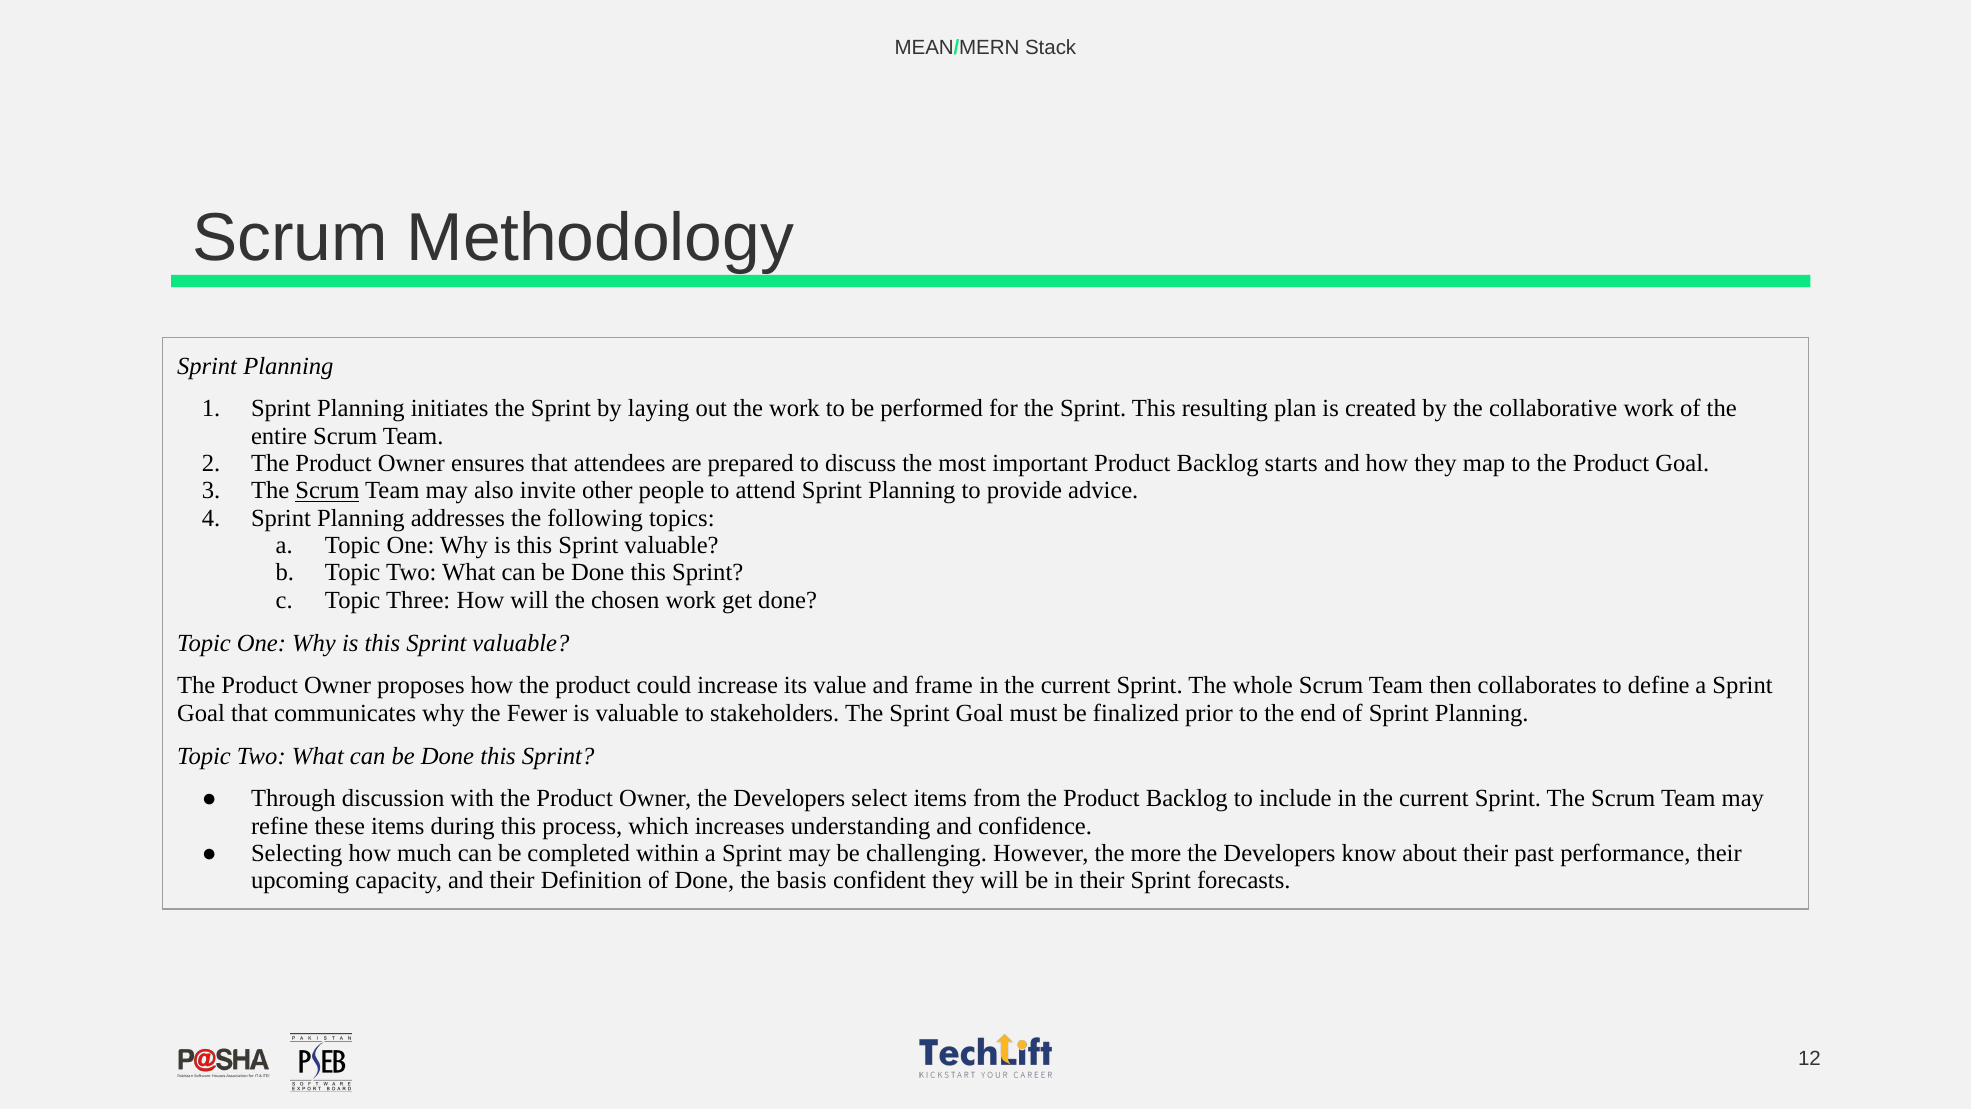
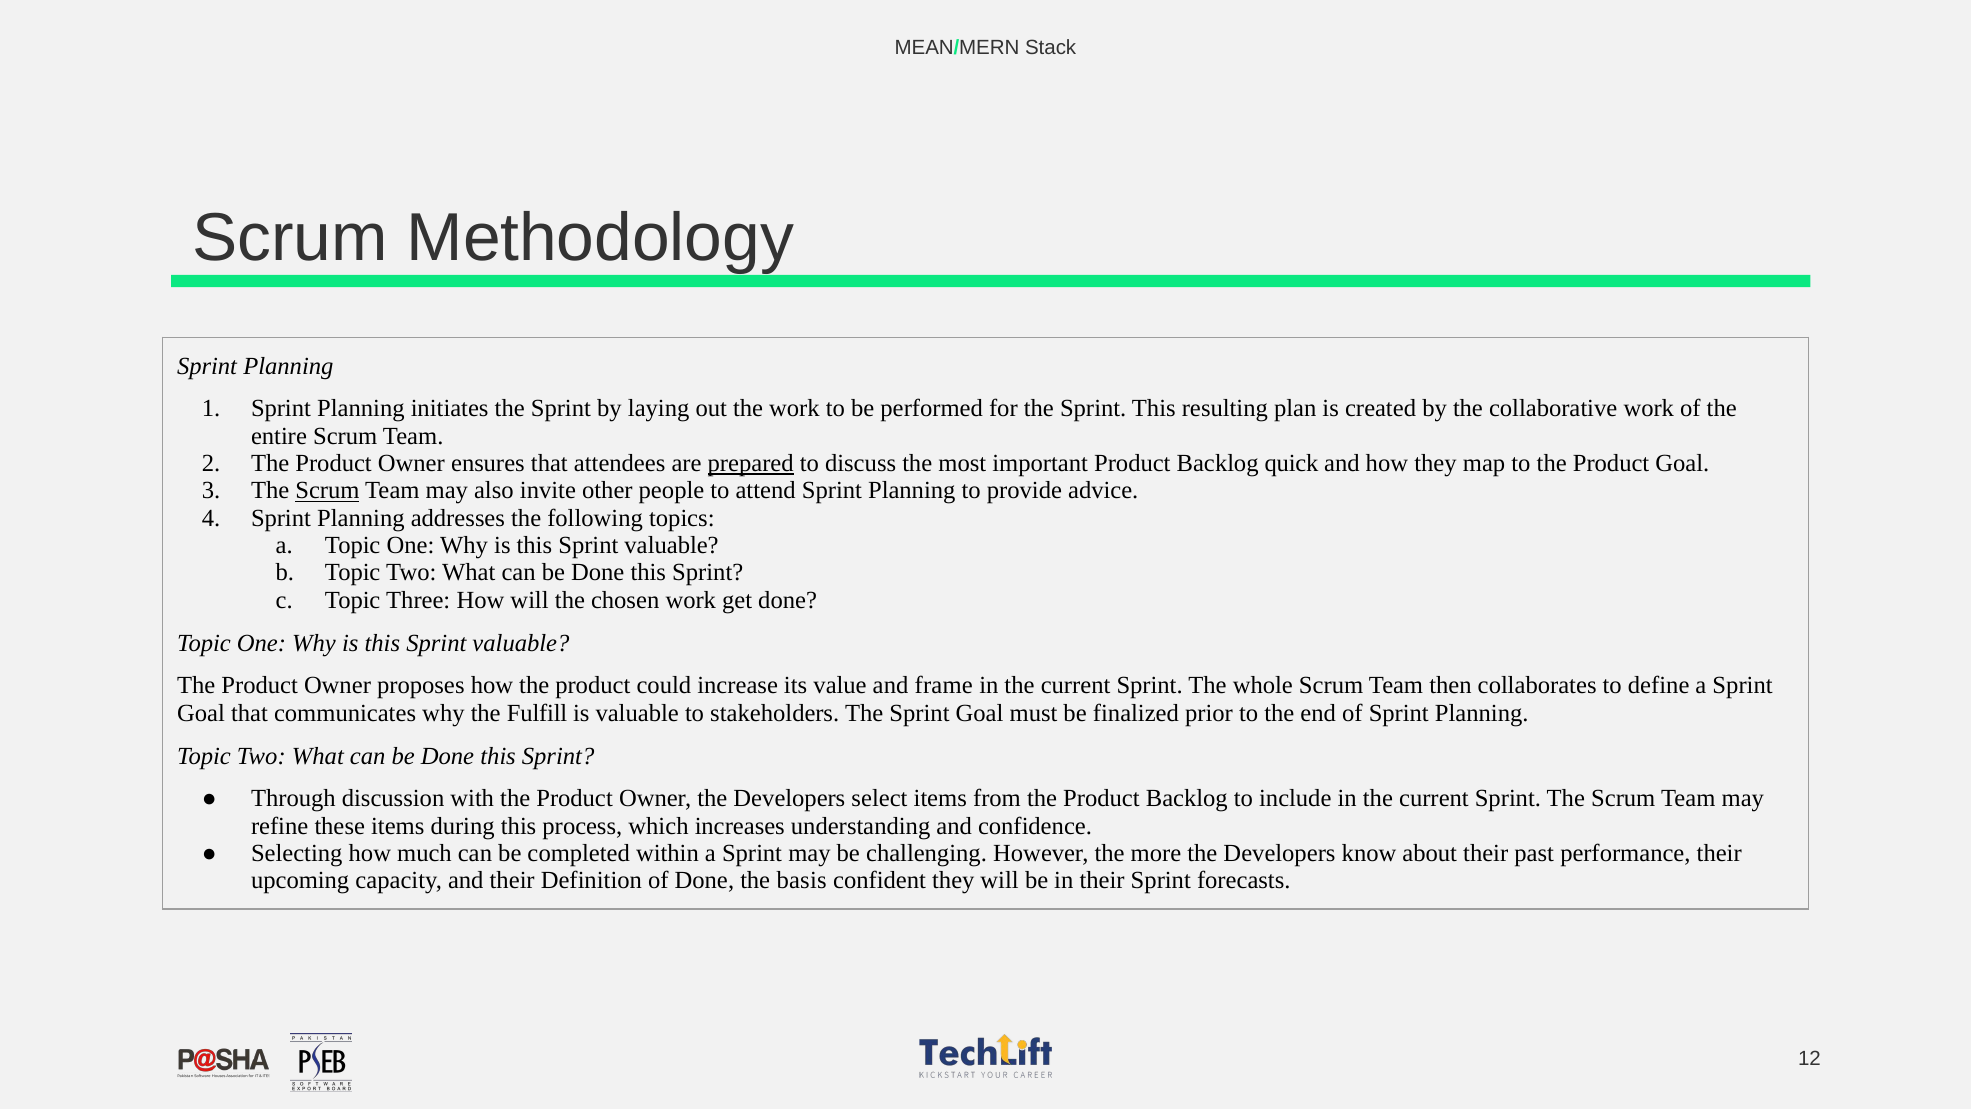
prepared underline: none -> present (751, 463)
starts: starts -> quick (1291, 463)
Fewer: Fewer -> Fulfill (537, 713)
